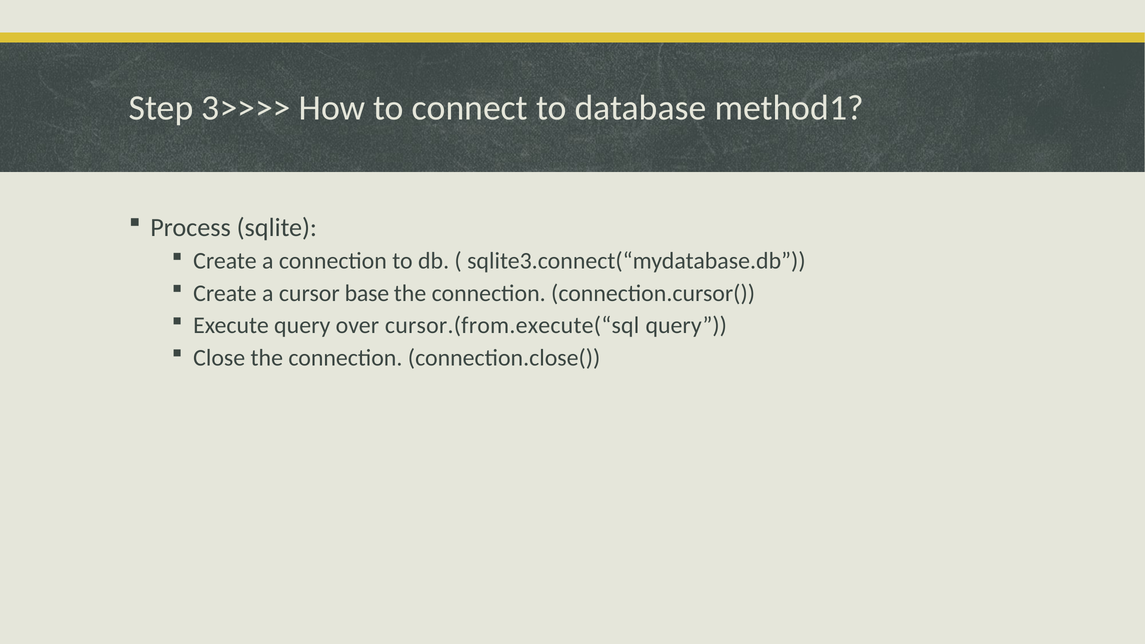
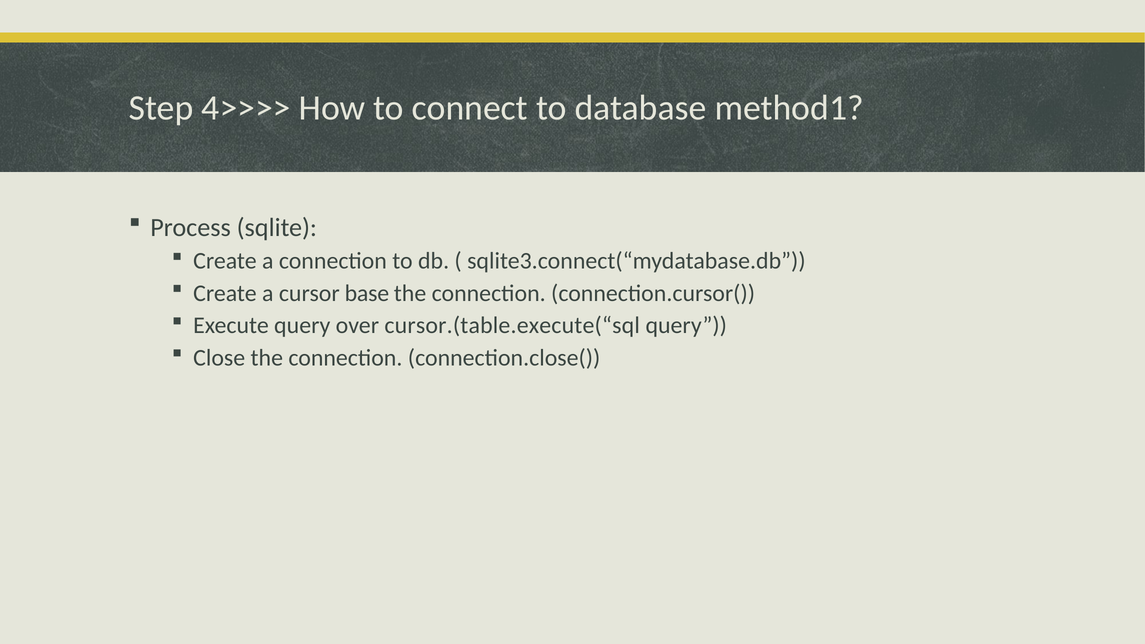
3>>>>: 3>>>> -> 4>>>> (246, 108)
cursor.(from.execute(“sql: cursor.(from.execute(“sql -> cursor.(table.execute(“sql (512, 326)
